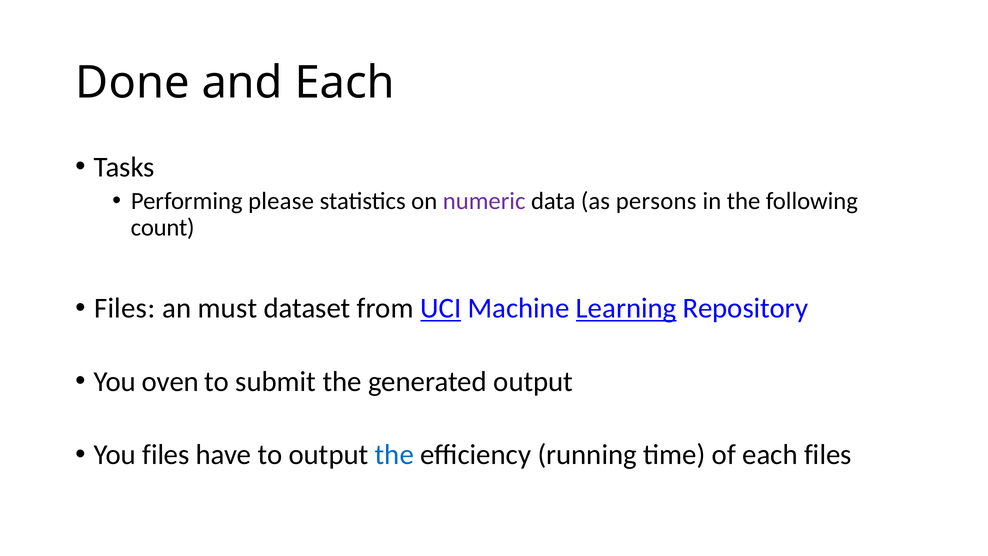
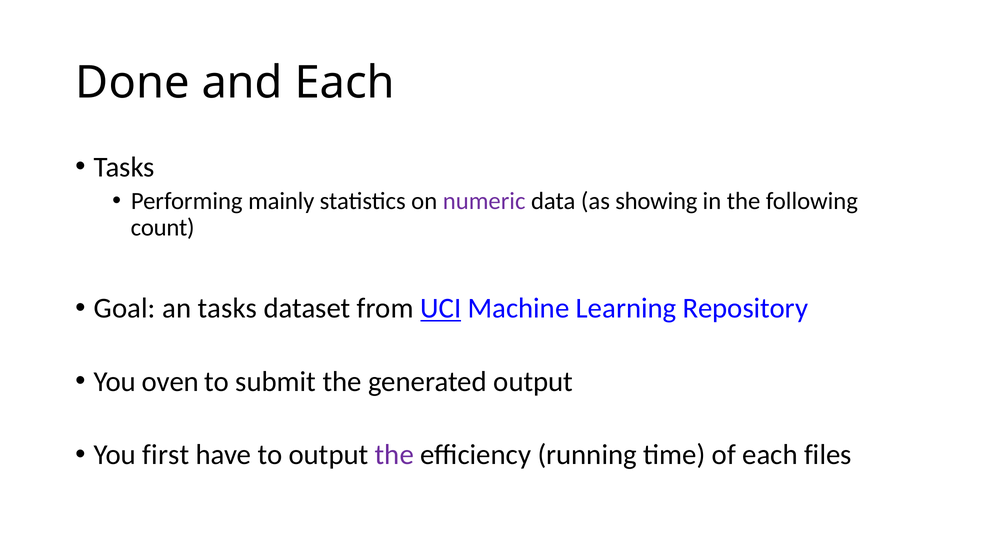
please: please -> mainly (281, 201)
persons: persons -> showing (656, 201)
Files: Files -> Goal (125, 308)
an must: must -> tasks (227, 308)
Learning underline: present -> none (626, 308)
You files: files -> first (166, 454)
the colour: blue -> purple (394, 454)
